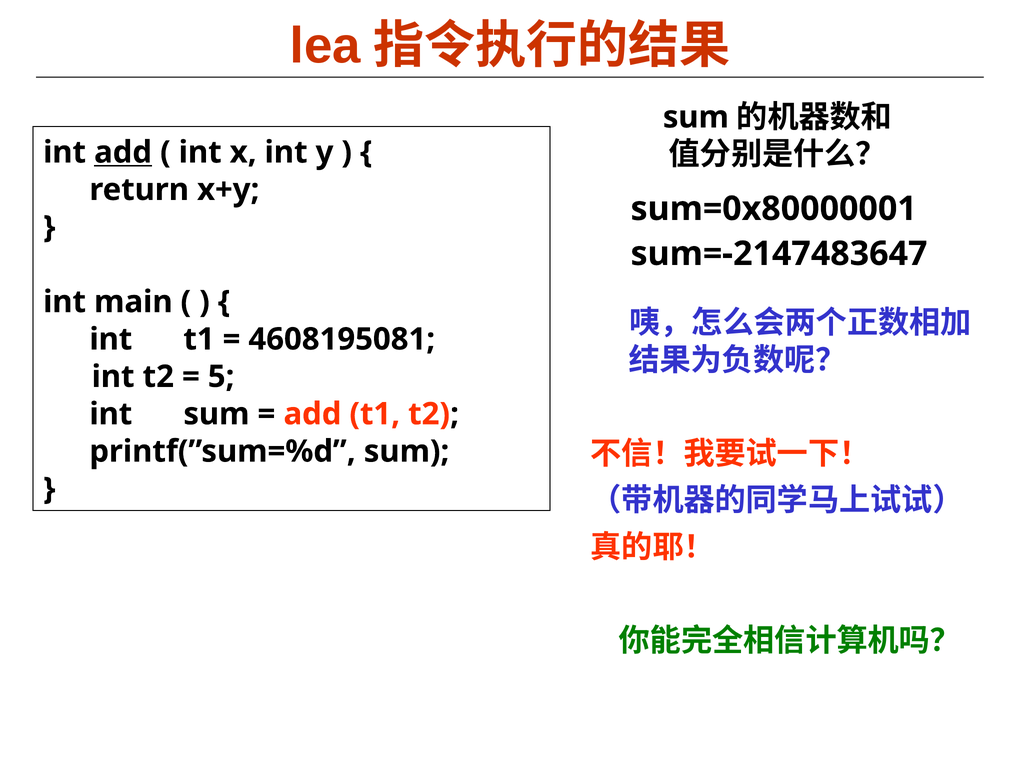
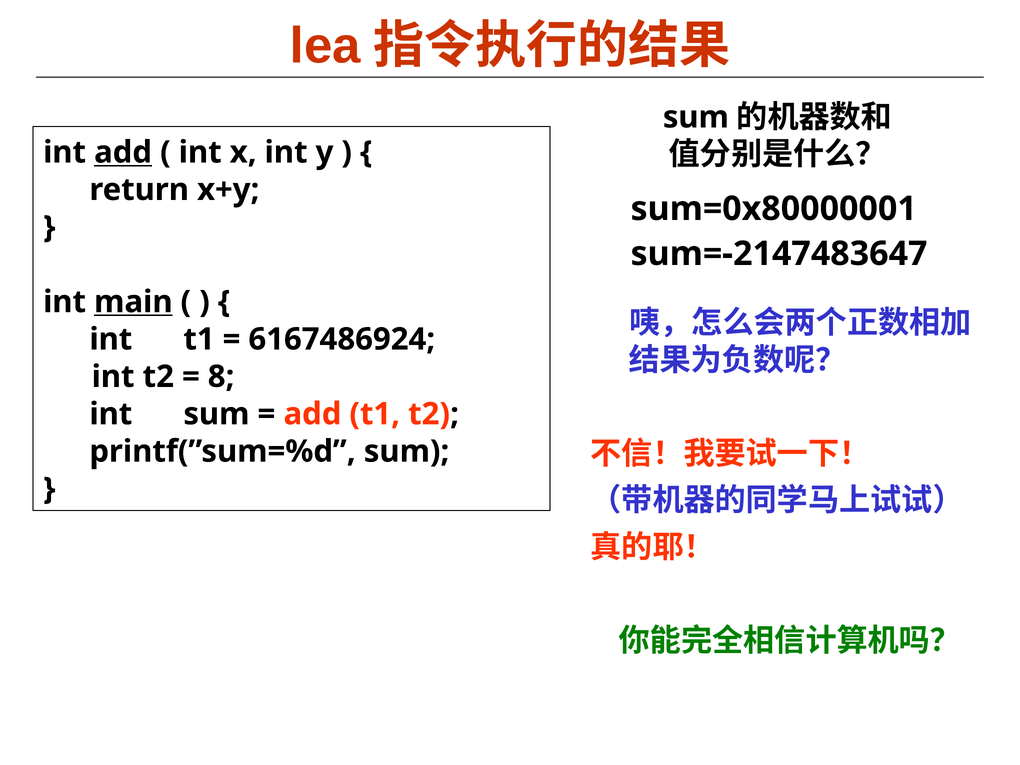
main underline: none -> present (133, 302)
4608195081: 4608195081 -> 6167486924 (342, 339)
5: 5 -> 8 (221, 377)
